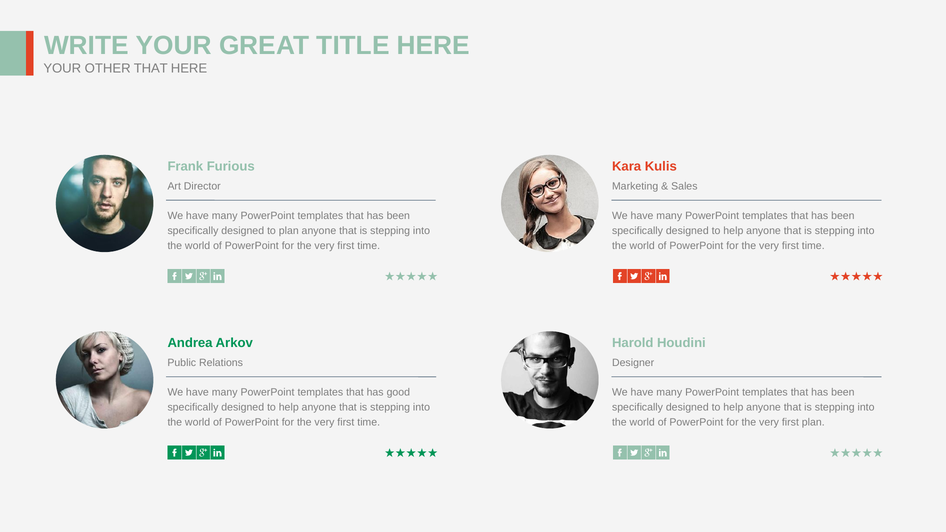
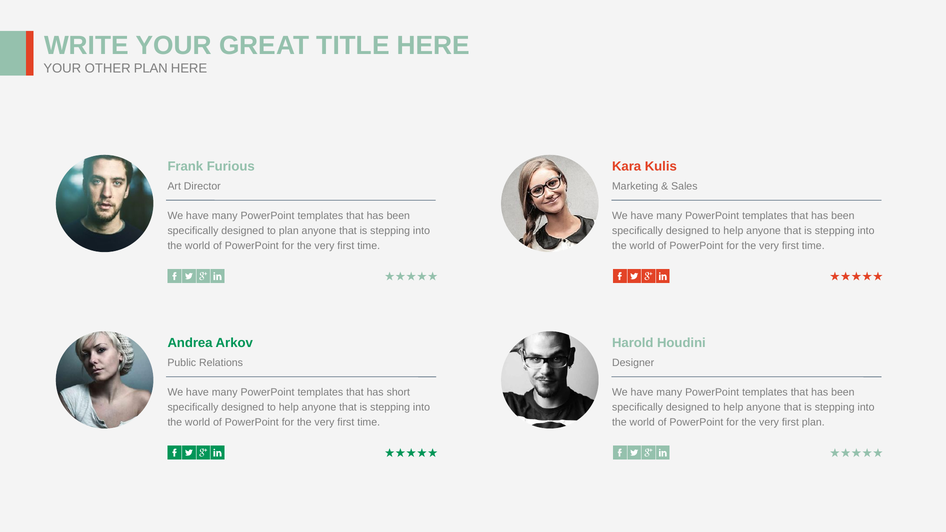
OTHER THAT: THAT -> PLAN (151, 68)
good: good -> short (398, 392)
